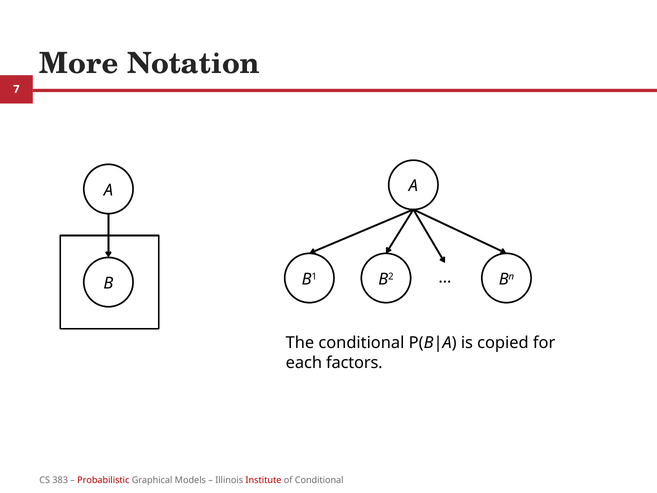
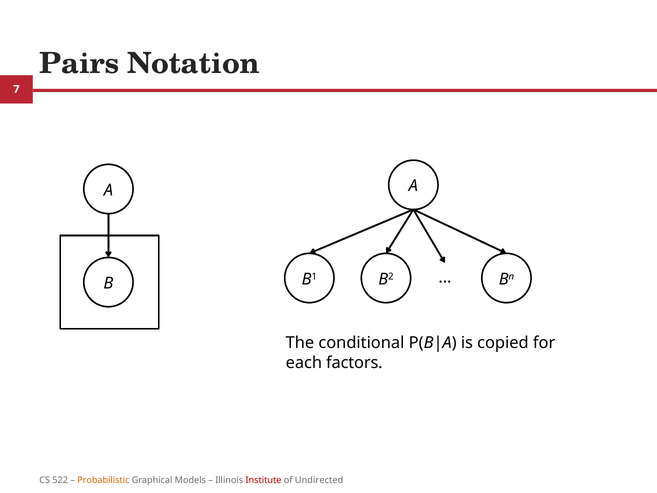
More: More -> Pairs (79, 63)
383: 383 -> 522 (60, 480)
Probabilistic colour: red -> orange (103, 480)
of Conditional: Conditional -> Undirected (319, 480)
